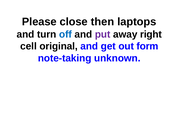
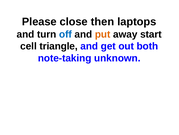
put colour: purple -> orange (103, 34)
right: right -> start (151, 34)
original: original -> triangle (59, 46)
form: form -> both (147, 46)
